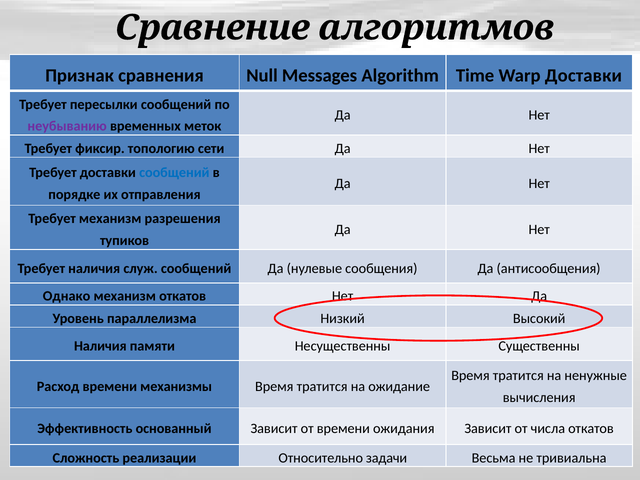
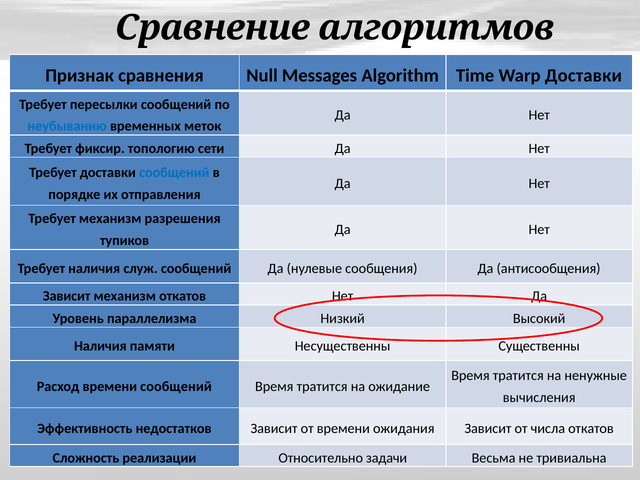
неубыванию colour: purple -> blue (67, 126)
Однако: Однако -> Зависит (67, 296)
времени механизмы: механизмы -> сообщений (176, 387)
основанный: основанный -> недостатков (174, 428)
